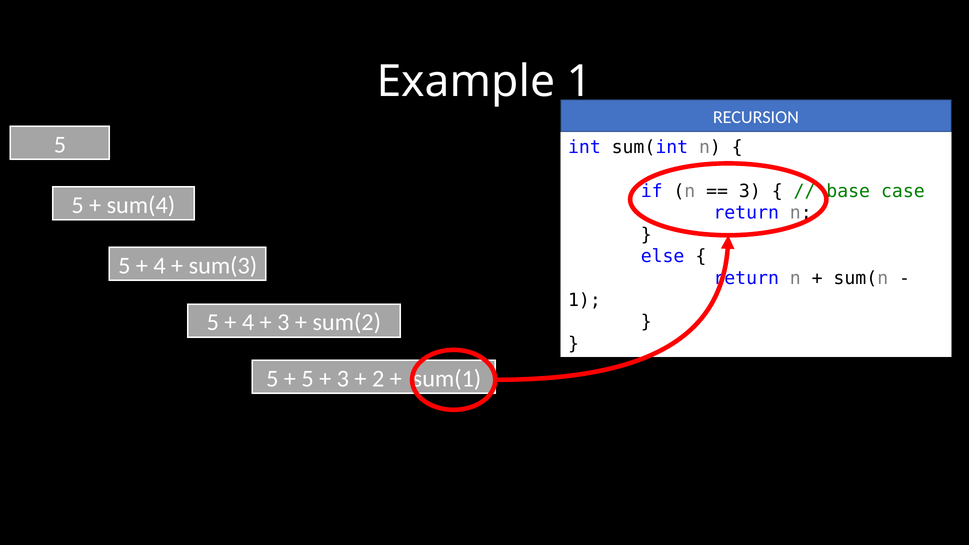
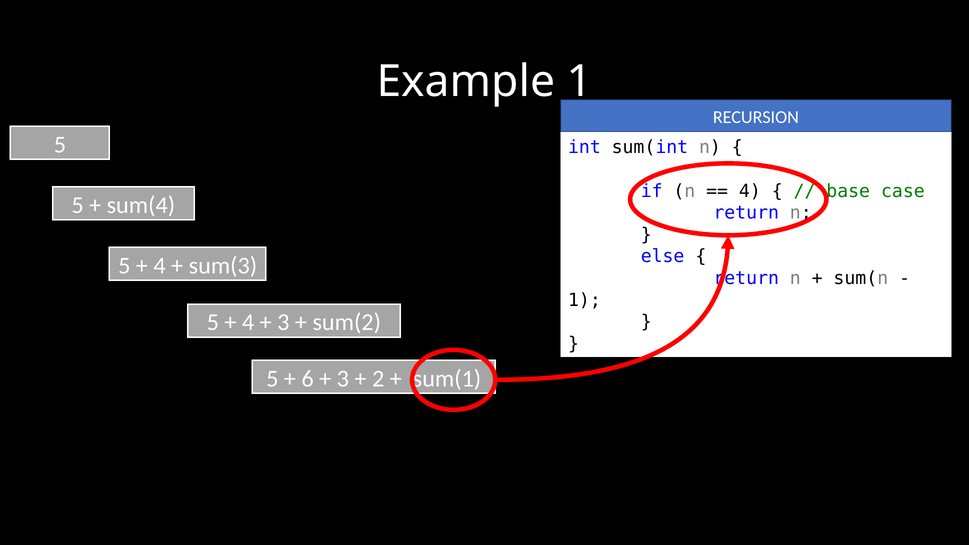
3: 3 -> 4 (750, 191)
5: 5 -> 6 (308, 379)
